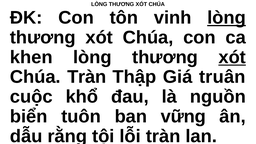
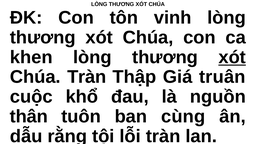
lòng underline: present -> none (227, 18)
biển: biển -> thân (29, 116)
vững: vững -> cùng (183, 116)
